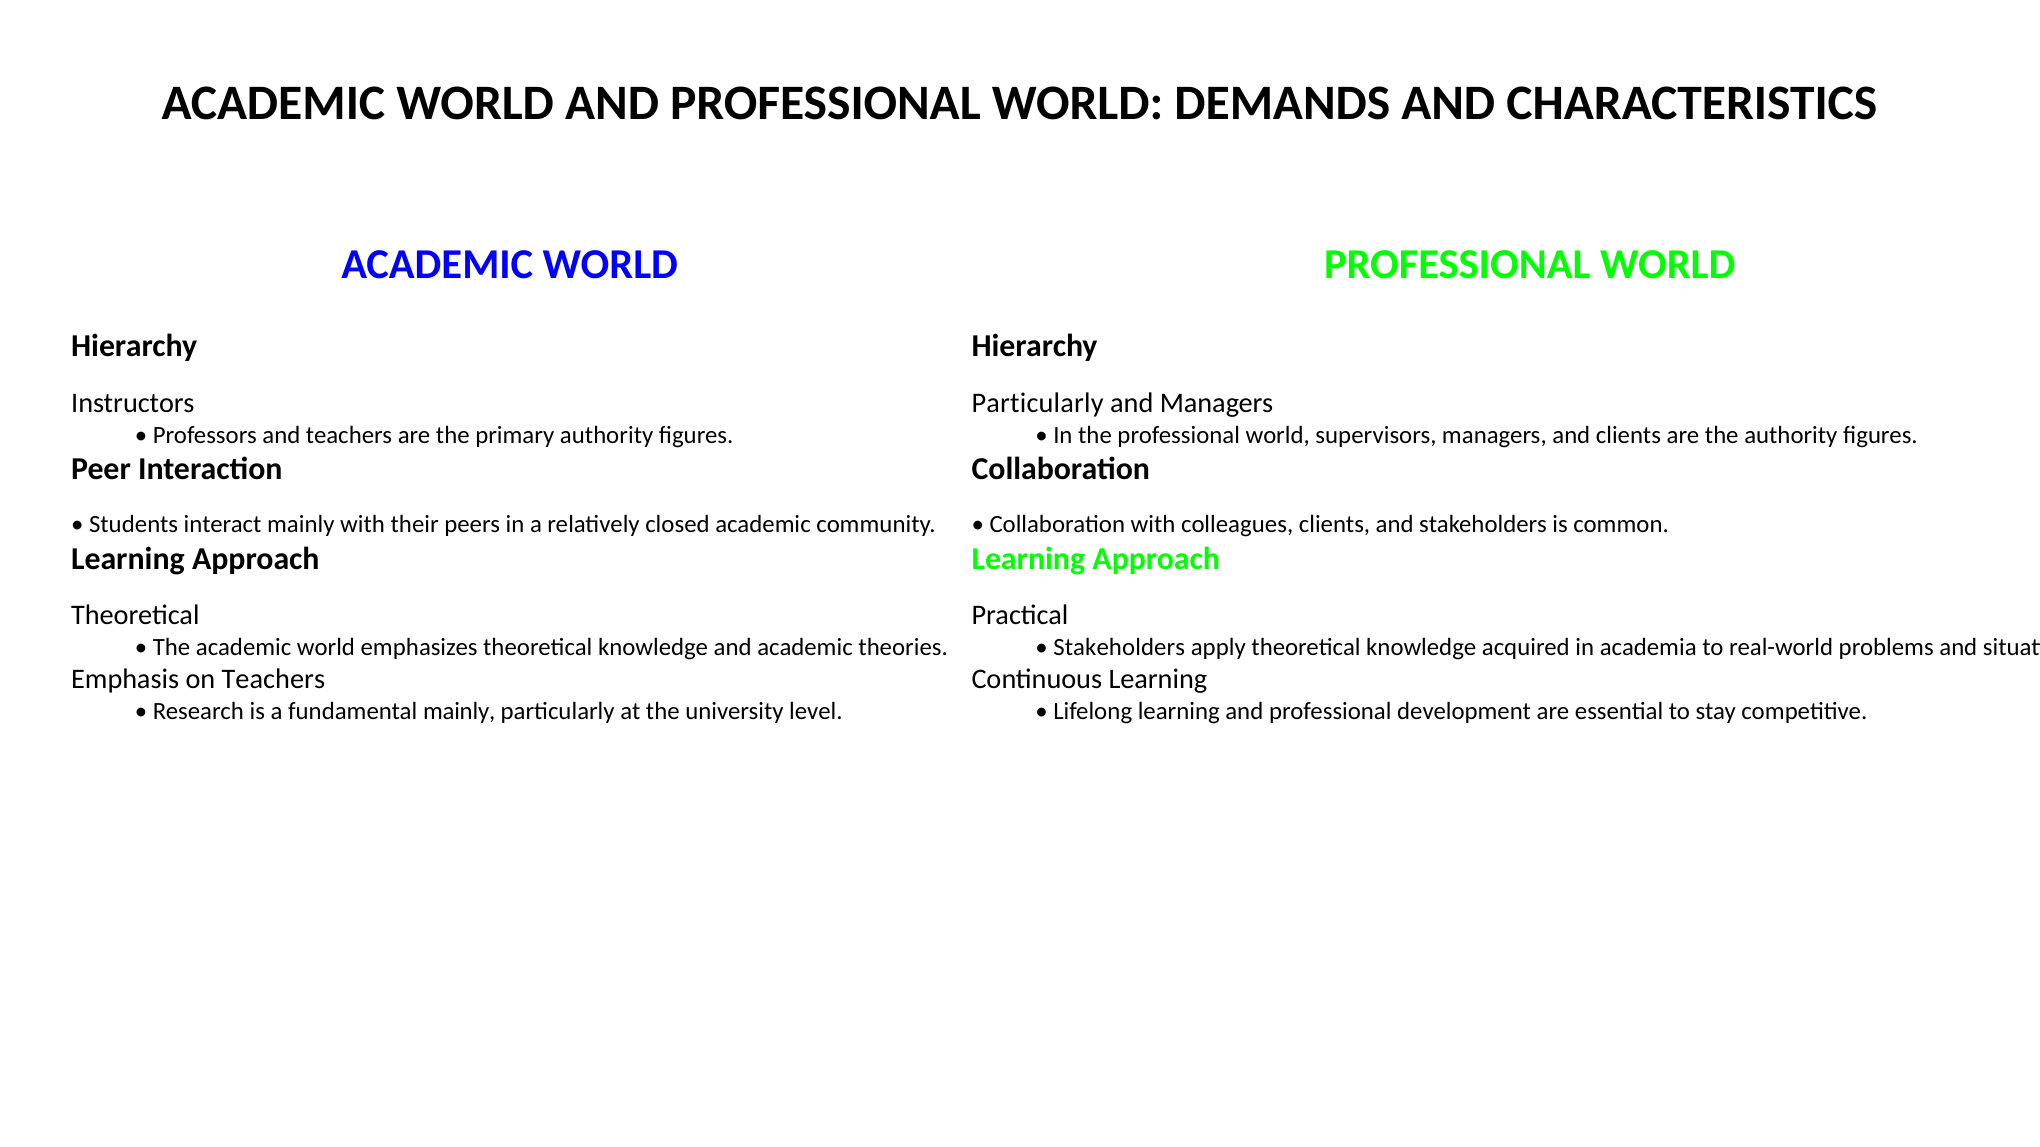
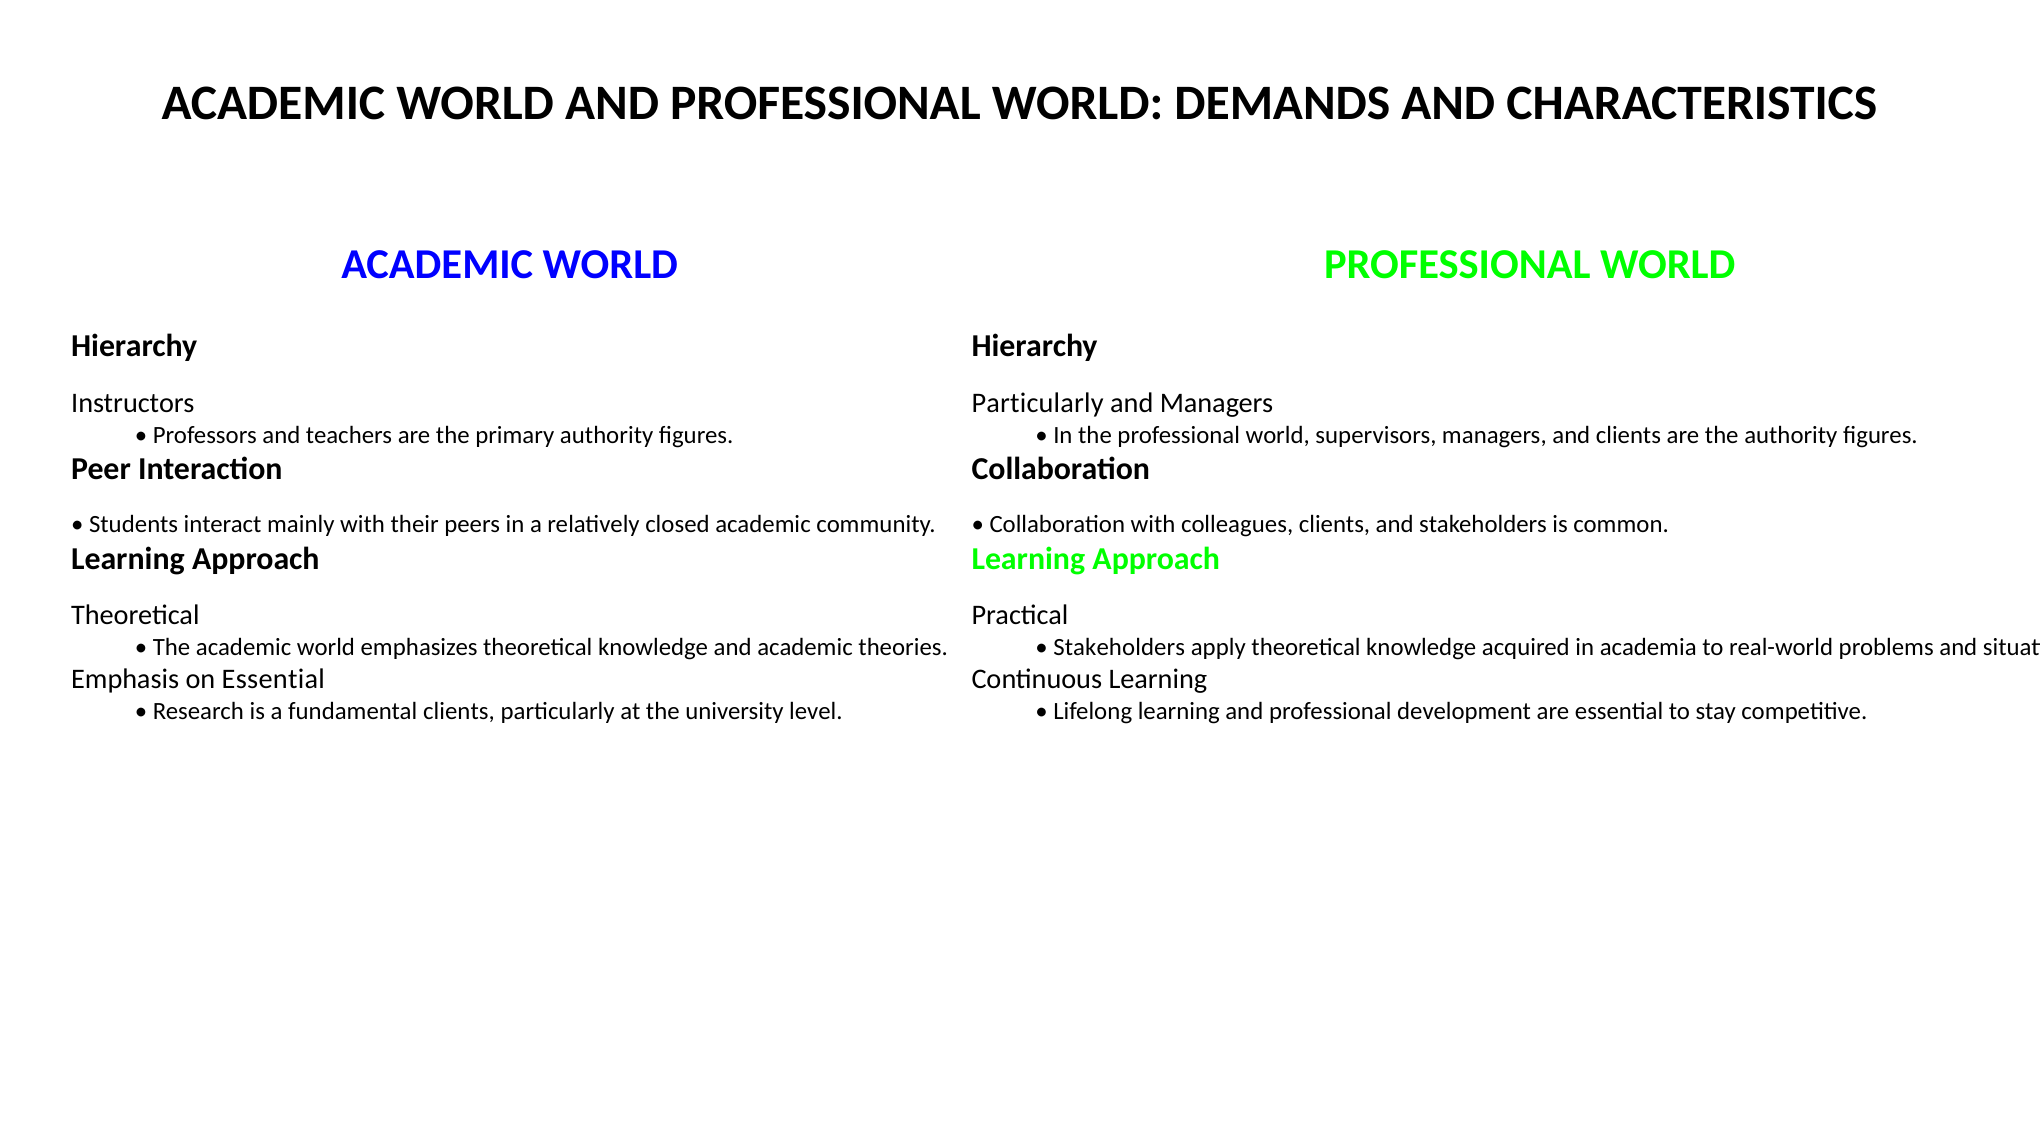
on Teachers: Teachers -> Essential (273, 680)
fundamental mainly: mainly -> clients (459, 711)
